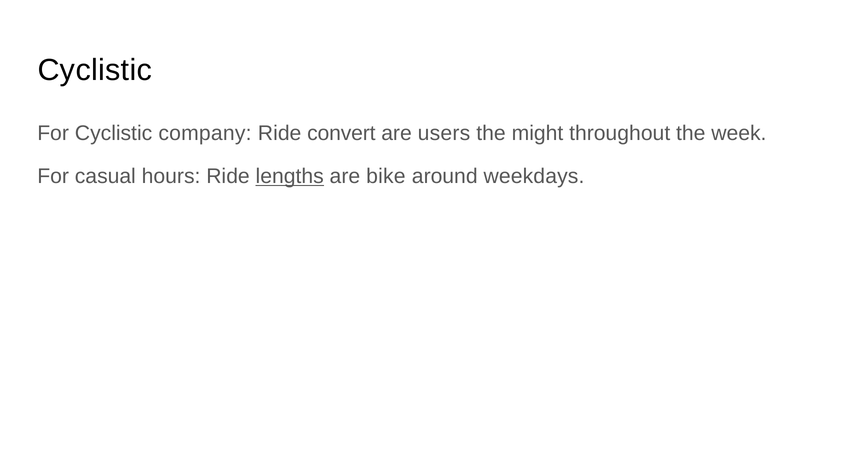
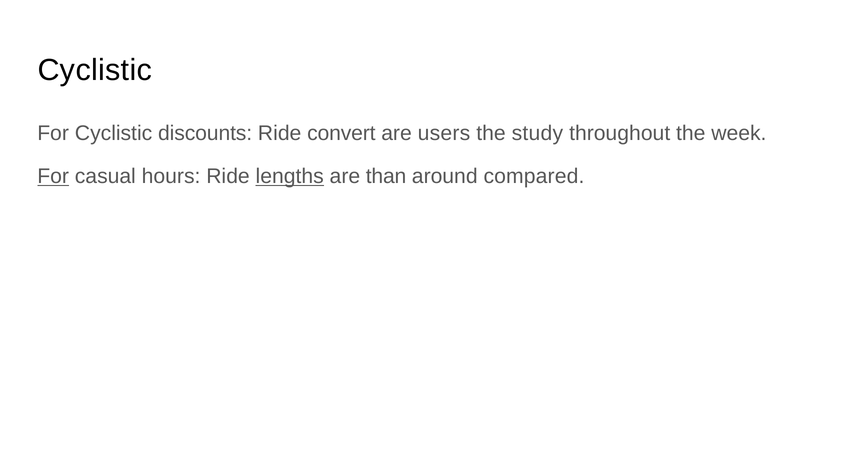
company: company -> discounts (205, 133)
might: might -> study (537, 133)
For underline: none -> present (53, 176)
bike: bike -> than (386, 176)
weekdays: weekdays -> compared (534, 176)
